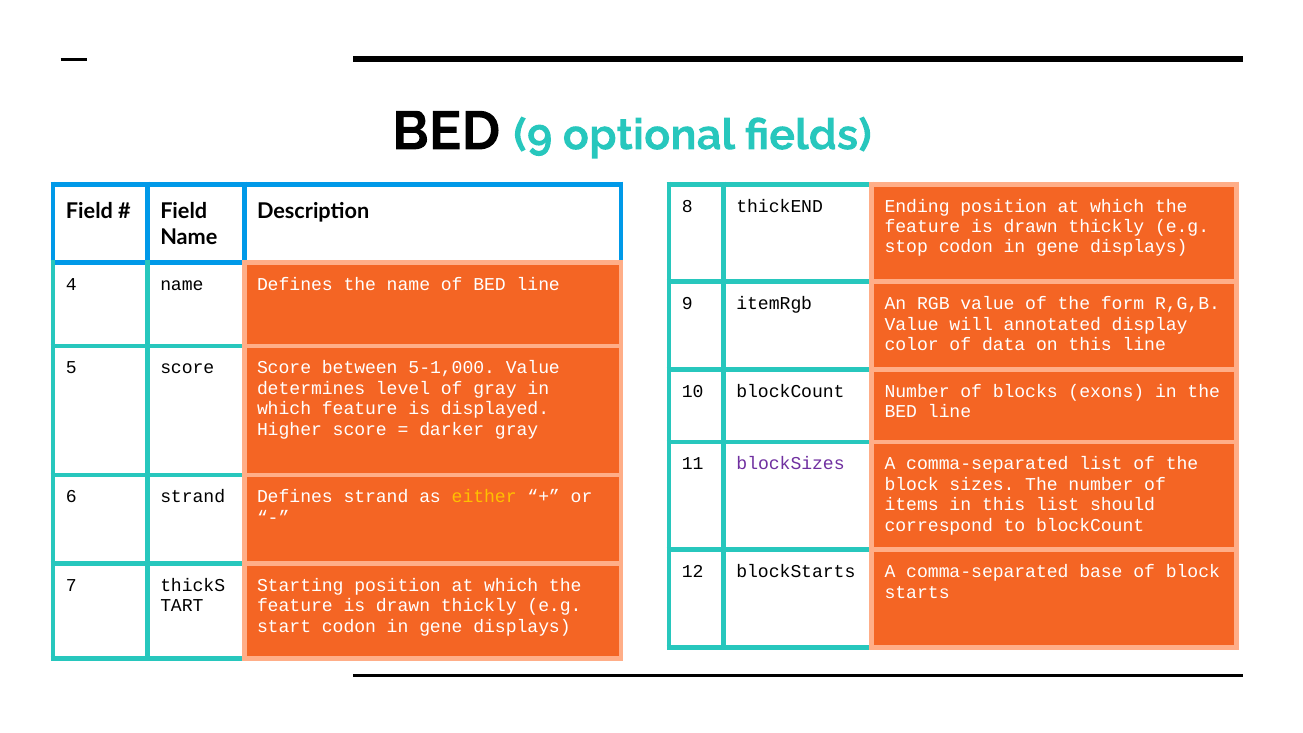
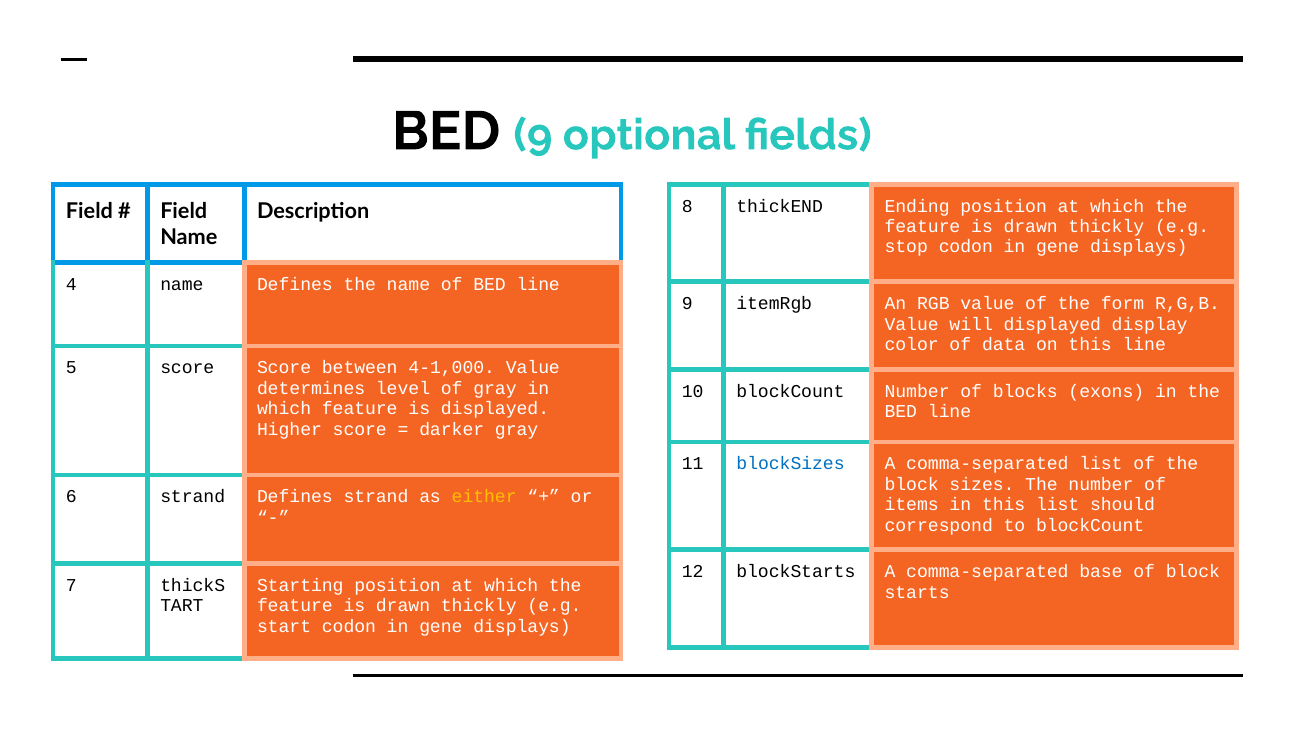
will annotated: annotated -> displayed (1052, 324)
5-1,000: 5-1,000 -> 4-1,000 (452, 368)
blockSizes colour: purple -> blue (791, 464)
